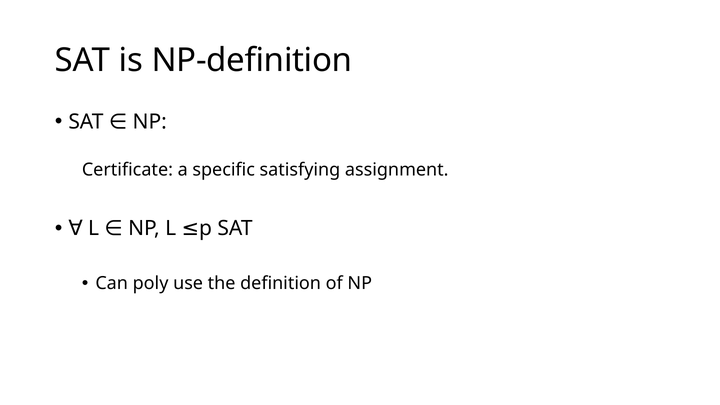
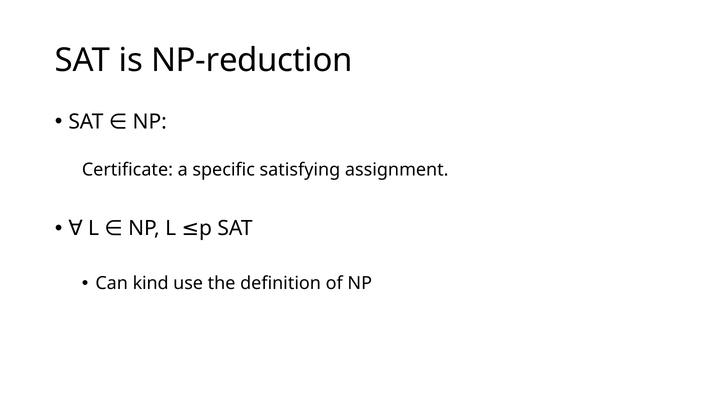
NP-definition: NP-definition -> NP-reduction (252, 60)
poly: poly -> kind (151, 283)
